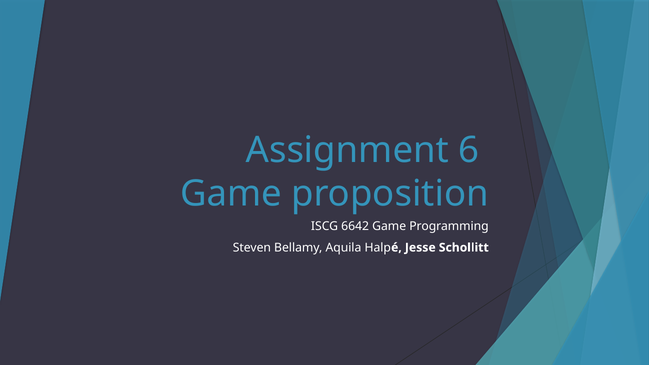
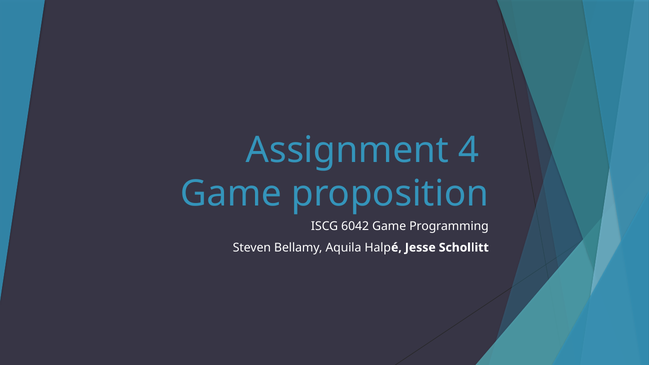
6: 6 -> 4 (469, 150)
6642: 6642 -> 6042 (355, 226)
